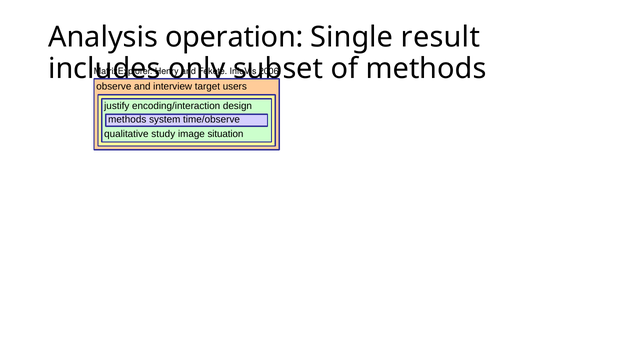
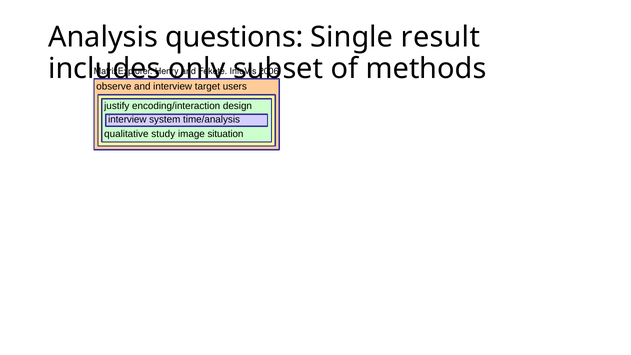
operation: operation -> questions (234, 37)
methods: methods -> interview (127, 120)
time/observe: time/observe -> time/analysis (212, 120)
